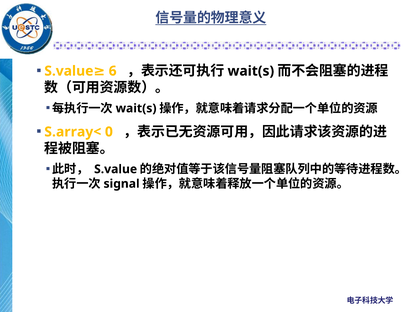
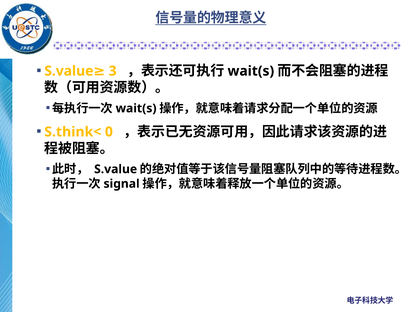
6: 6 -> 3 (113, 71)
S.array<: S.array< -> S.think< (73, 132)
